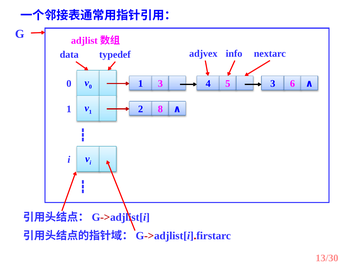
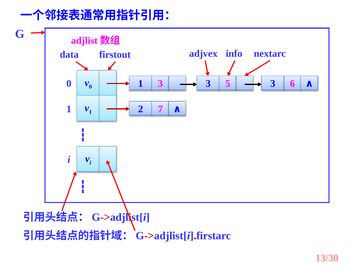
typedef: typedef -> firstout (115, 55)
3 4: 4 -> 3 (208, 84)
8: 8 -> 7 (160, 109)
